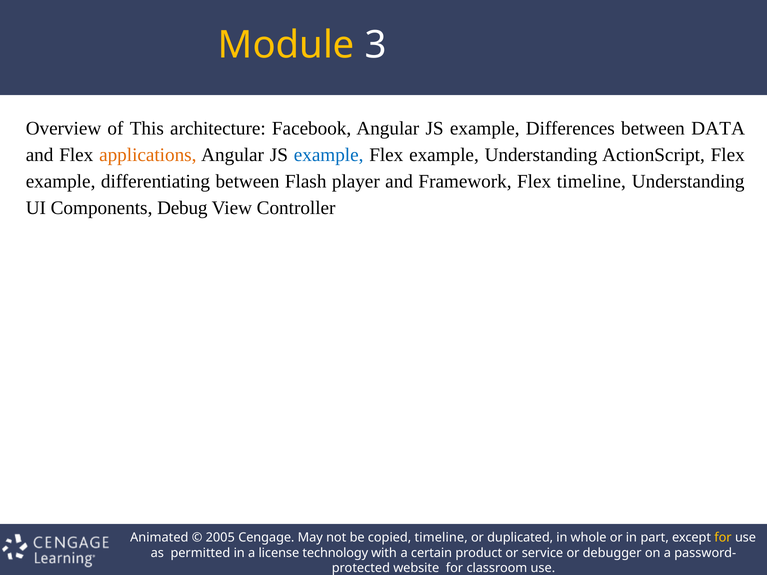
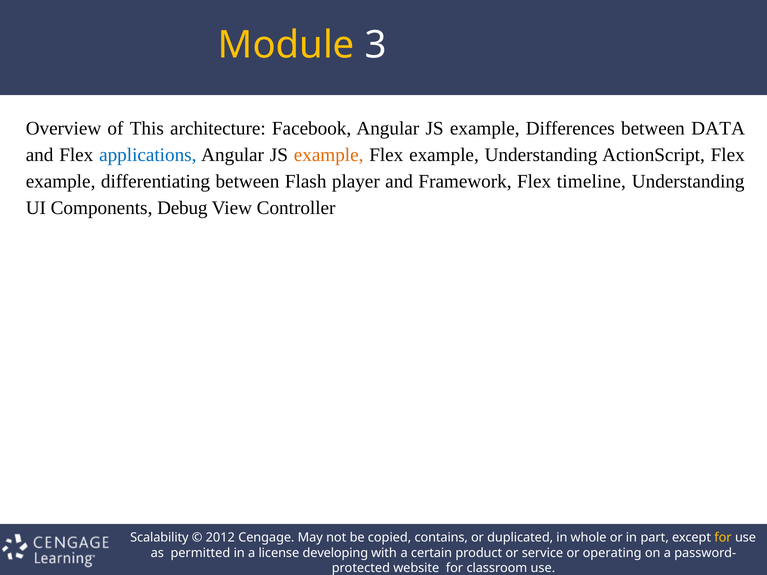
applications colour: orange -> blue (148, 155)
example colour: blue -> orange (329, 155)
Animated: Animated -> Scalability (159, 538)
2005: 2005 -> 2012 (220, 538)
copied timeline: timeline -> contains (441, 538)
technology: technology -> developing (335, 553)
debugger: debugger -> operating (612, 553)
